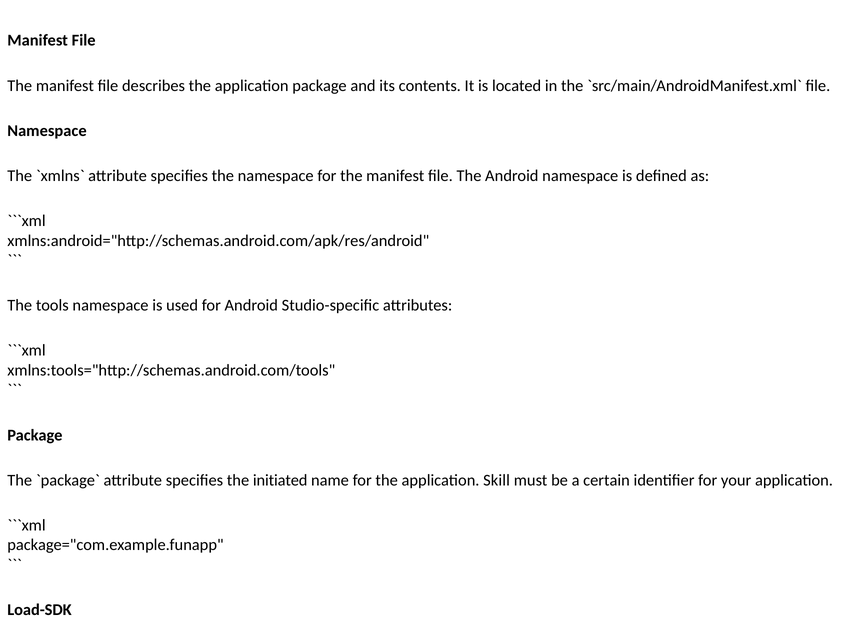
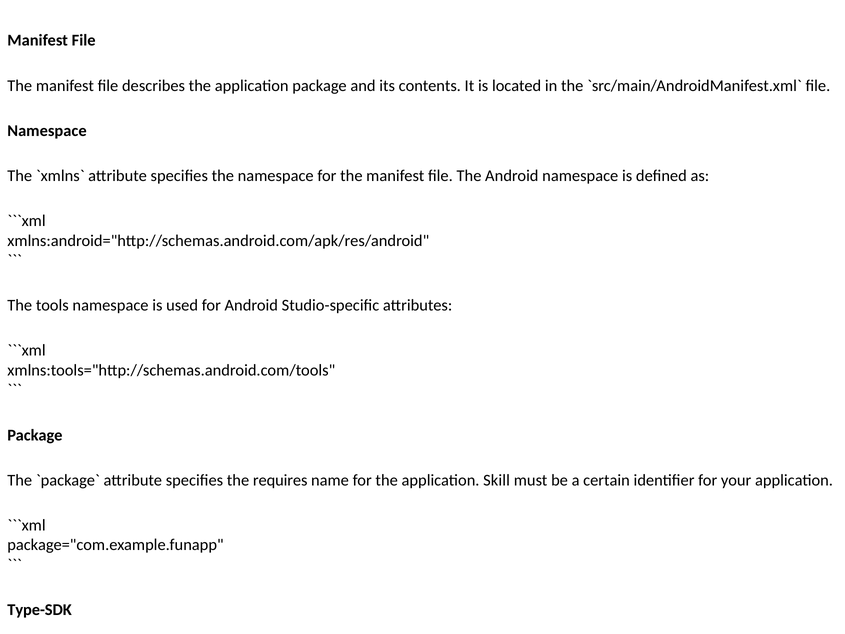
the initiated: initiated -> requires (280, 480)
Load-SDK: Load-SDK -> Type-SDK (40, 610)
